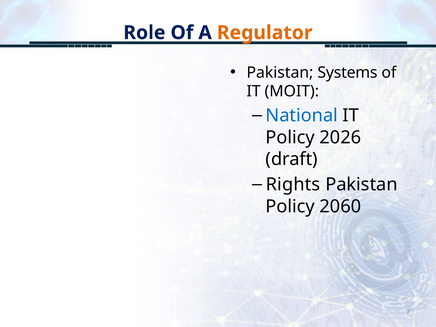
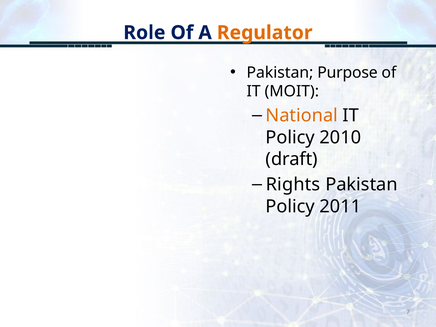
Systems: Systems -> Purpose (347, 73)
National colour: blue -> orange (302, 116)
2026: 2026 -> 2010 (340, 137)
2060: 2060 -> 2011 (340, 206)
